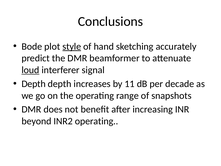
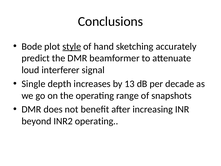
loud underline: present -> none (30, 70)
Depth: Depth -> Single (34, 84)
11: 11 -> 13 (130, 84)
